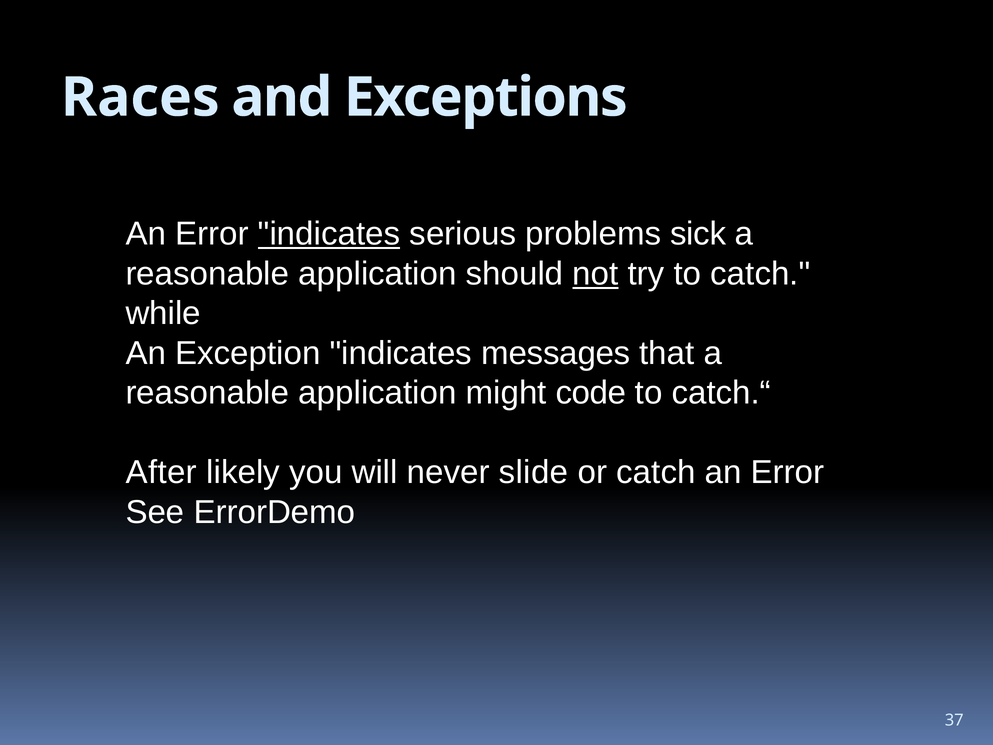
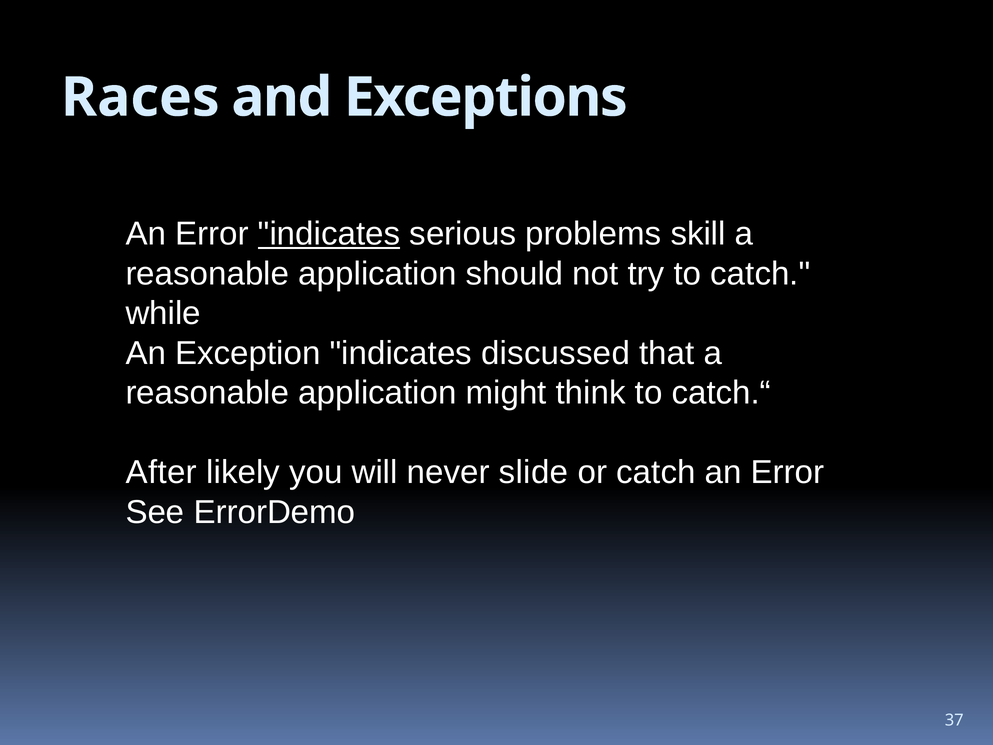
sick: sick -> skill (698, 234)
not underline: present -> none (595, 274)
messages: messages -> discussed (556, 353)
code: code -> think (591, 393)
